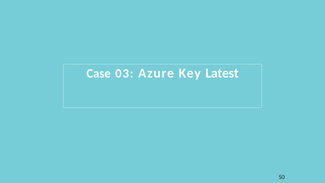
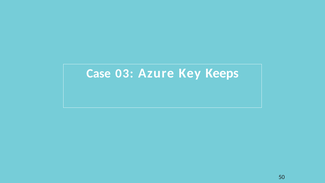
Latest: Latest -> Keeps (222, 73)
